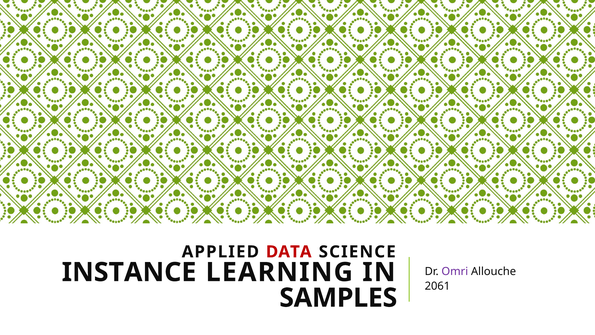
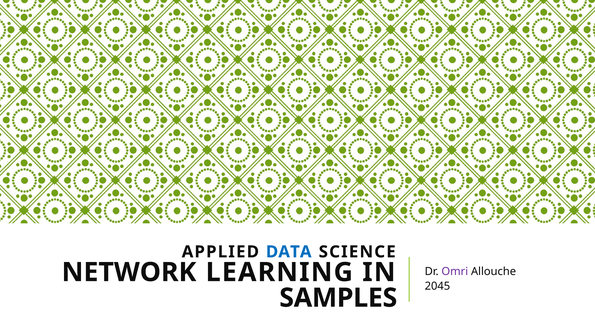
DATA colour: red -> blue (289, 252)
INSTANCE: INSTANCE -> NETWORK (129, 272)
2061: 2061 -> 2045 (437, 286)
